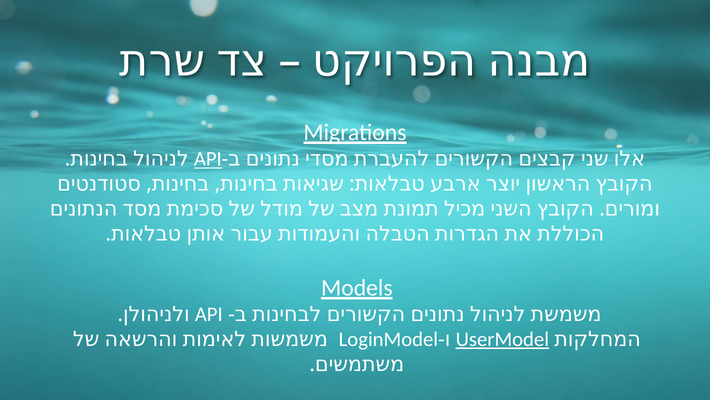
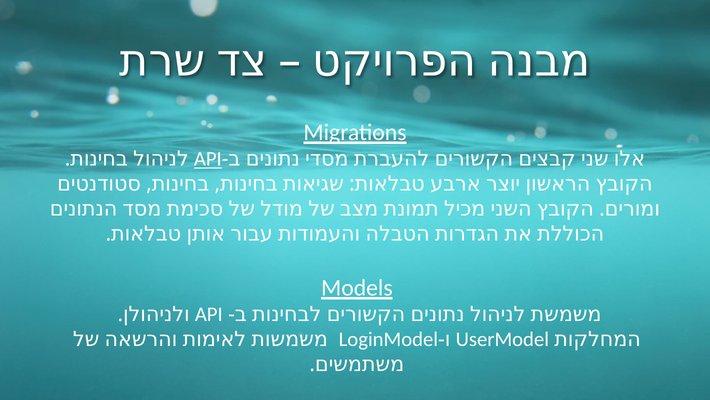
UserModel underline: present -> none (502, 339)
